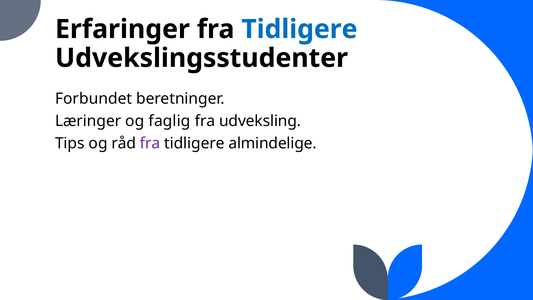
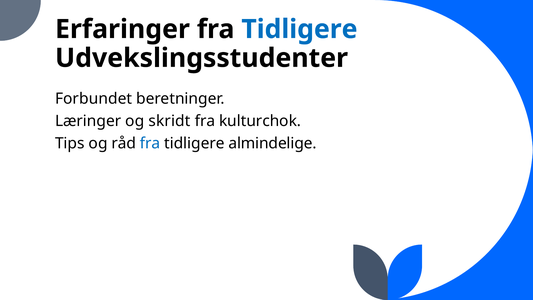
faglig: faglig -> skridt (170, 121)
udveksling: udveksling -> kulturchok (260, 121)
fra colour: purple -> blue (150, 143)
